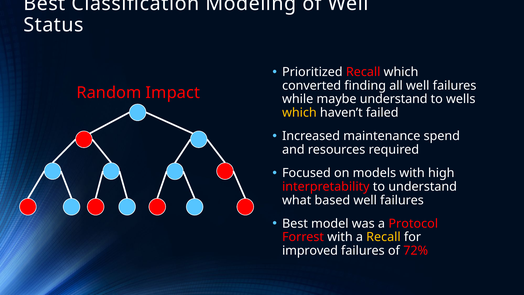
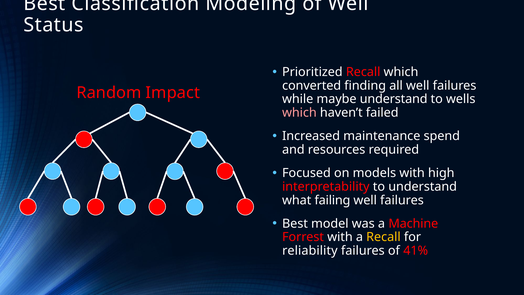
which colour: yellow -> pink (299, 113)
based: based -> failing (332, 200)
Protocol: Protocol -> Machine (413, 223)
improved: improved -> reliability (310, 251)
72%: 72% -> 41% (416, 251)
